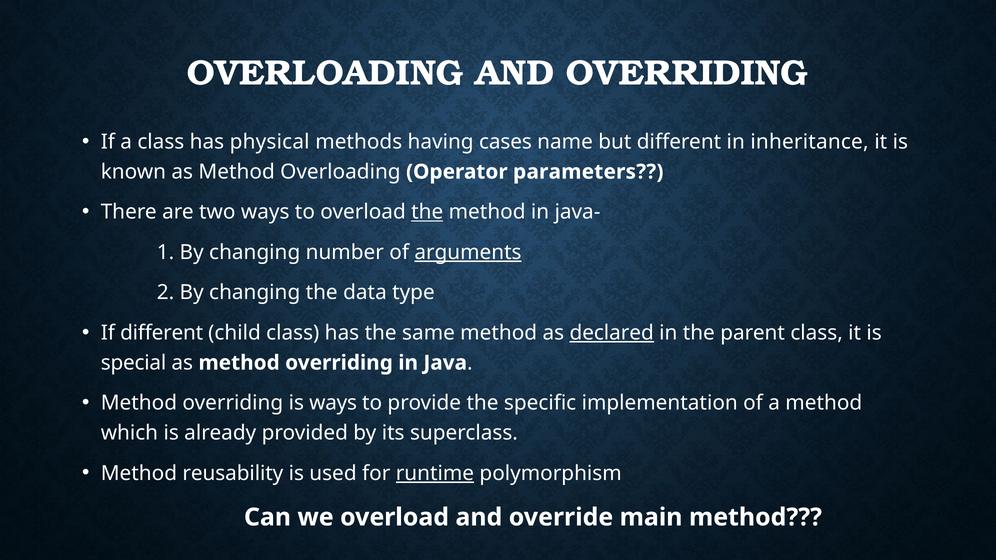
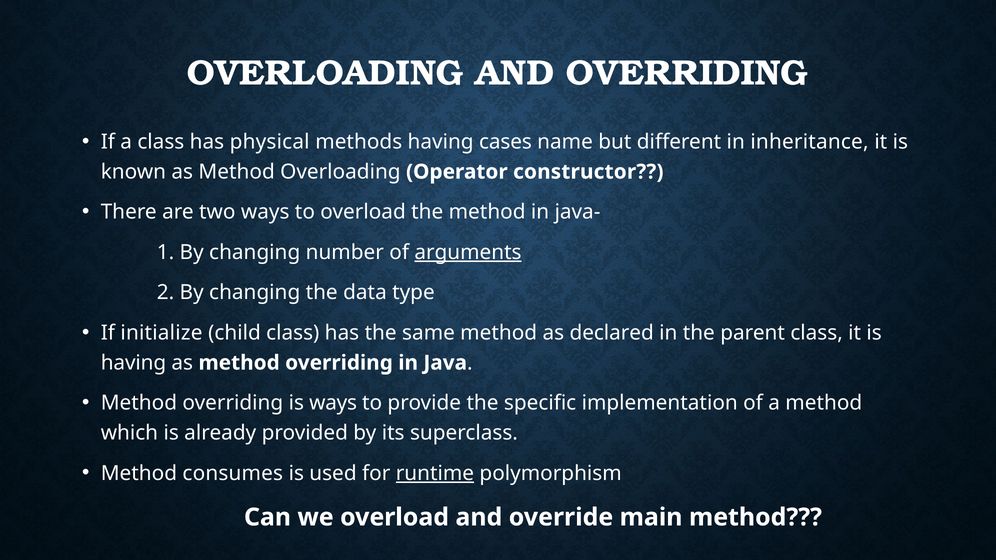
parameters: parameters -> constructor (588, 172)
the underline: present -> none (427, 212)
If different: different -> initialize (161, 333)
declared underline: present -> none (612, 333)
special: special -> having (133, 363)
reusability: reusability -> consumes (233, 473)
